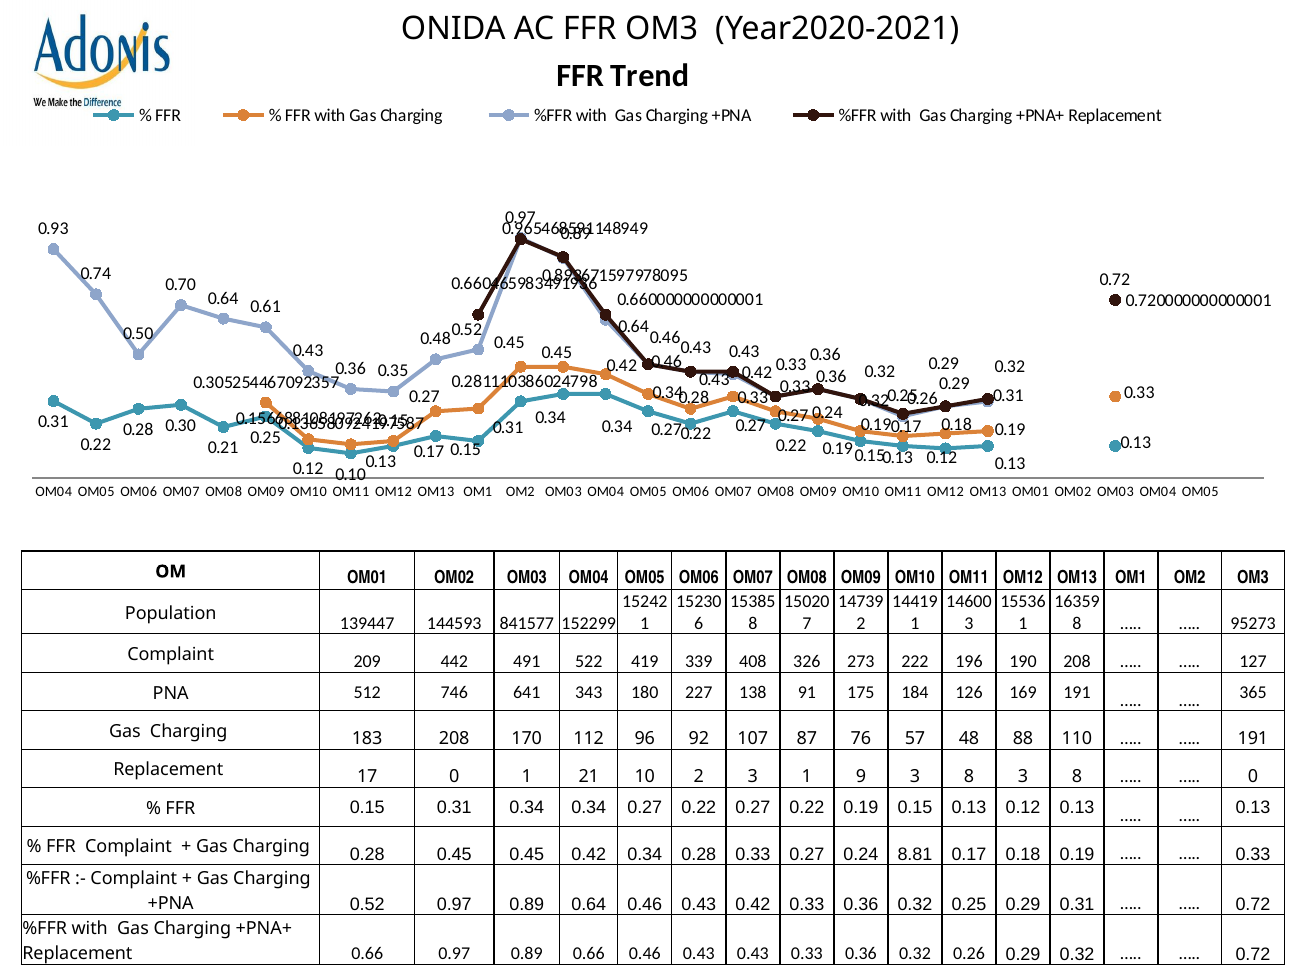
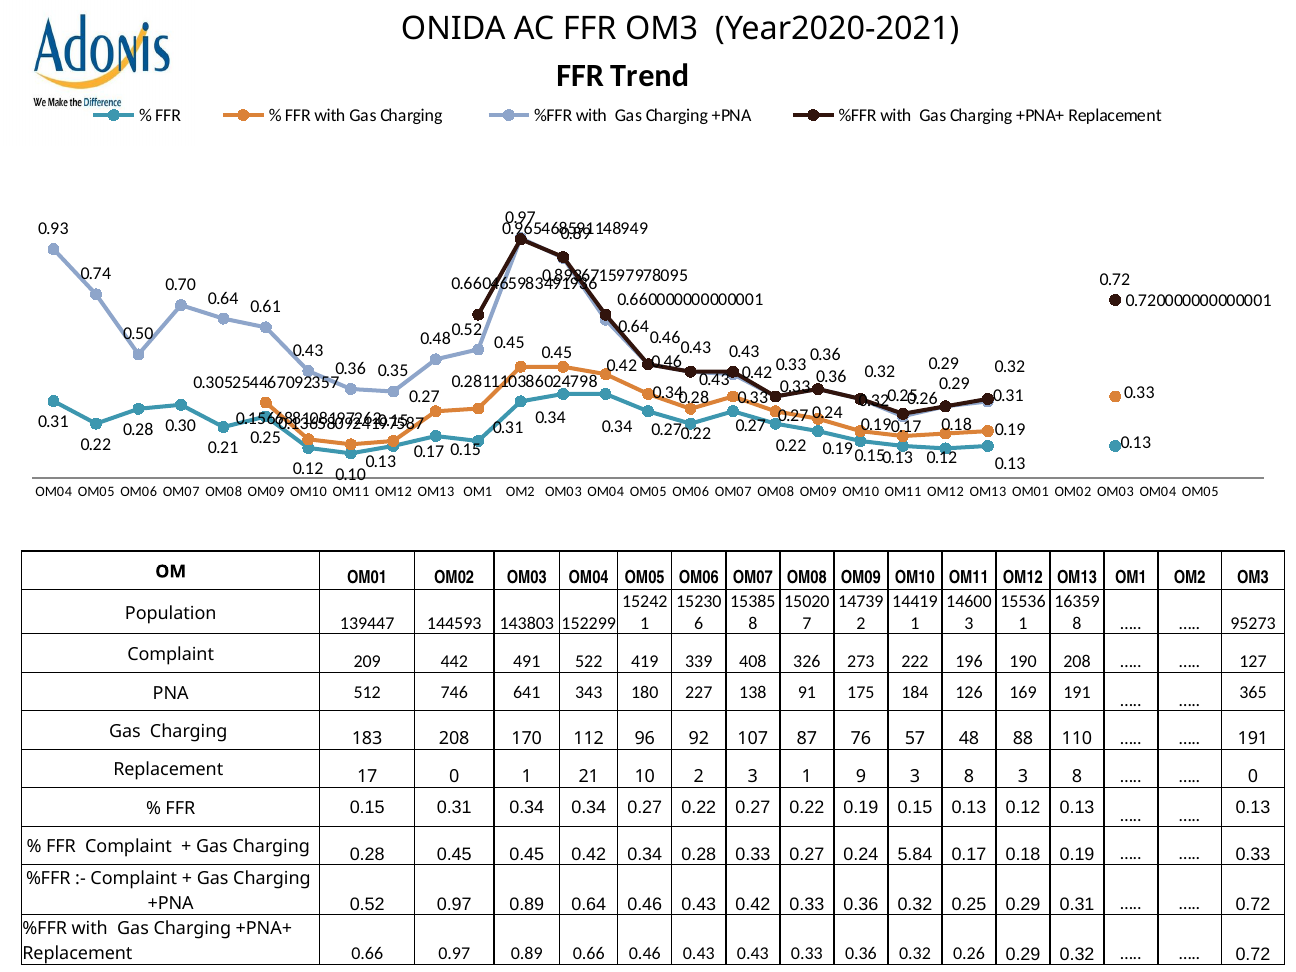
841577: 841577 -> 143803 (527, 623)
8.81: 8.81 -> 5.84 (915, 855)
